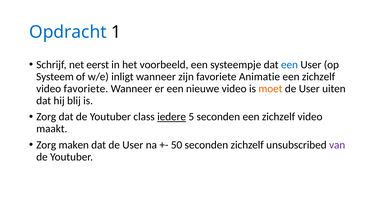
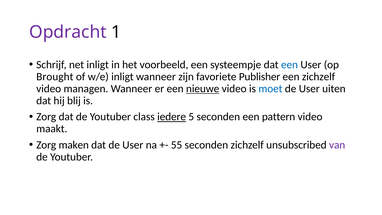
Opdracht colour: blue -> purple (68, 32)
net eerst: eerst -> inligt (98, 65)
Systeem: Systeem -> Brought (55, 77)
Animatie: Animatie -> Publisher (260, 77)
video favoriete: favoriete -> managen (86, 89)
nieuwe underline: none -> present (203, 89)
moet colour: orange -> blue (270, 89)
seconden een zichzelf: zichzelf -> pattern (279, 117)
50: 50 -> 55 (177, 145)
